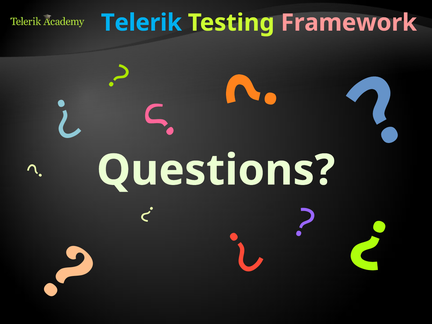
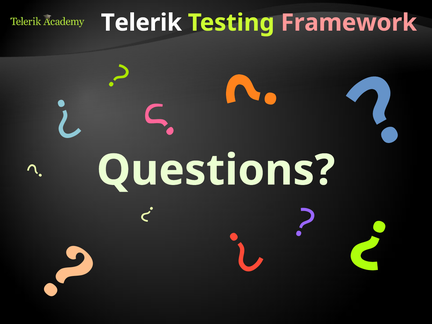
Telerik colour: light blue -> white (141, 23)
